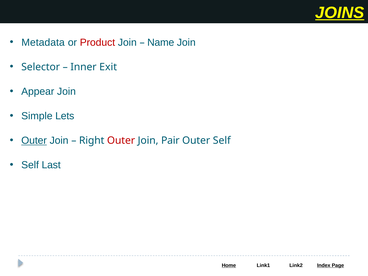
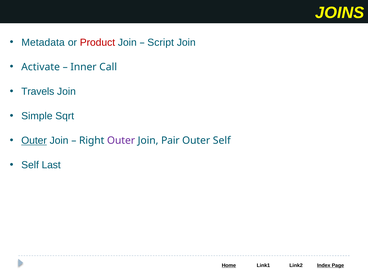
JOINS underline: present -> none (340, 13)
Name: Name -> Script (161, 42)
Selector: Selector -> Activate (41, 67)
Exit: Exit -> Call (108, 67)
Appear: Appear -> Travels (38, 91)
Lets: Lets -> Sqrt (65, 116)
Outer colour: red -> purple (121, 141)
